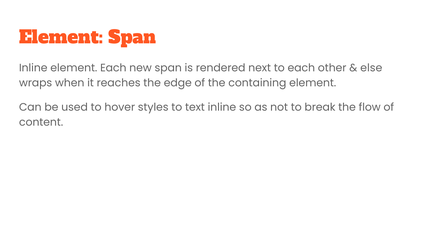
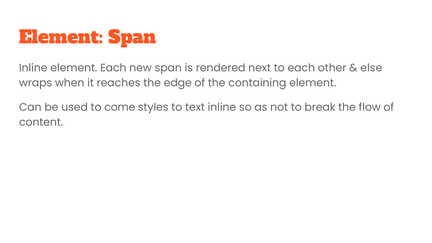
hover: hover -> come (120, 107)
